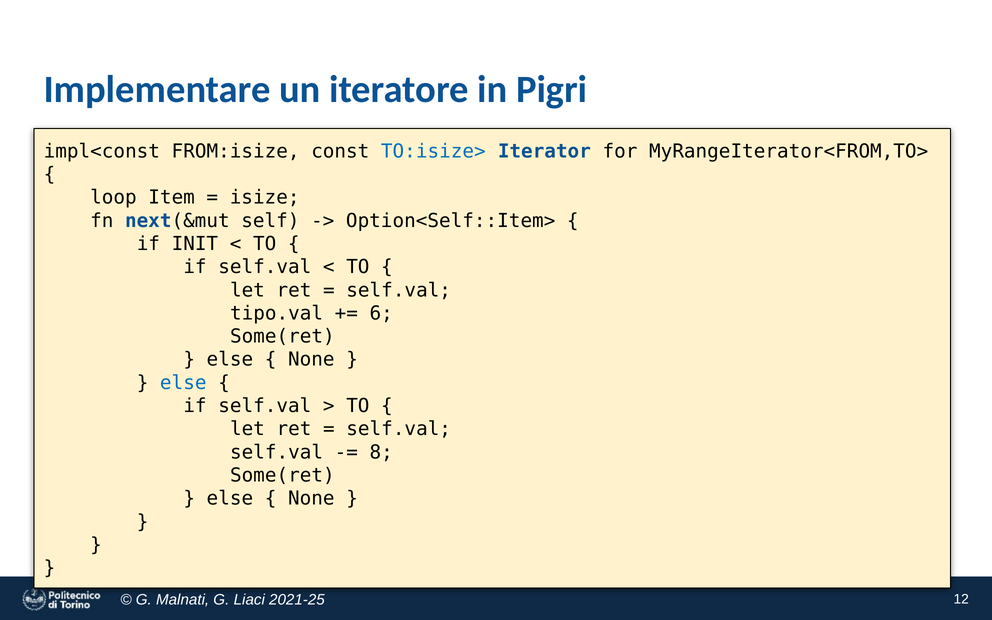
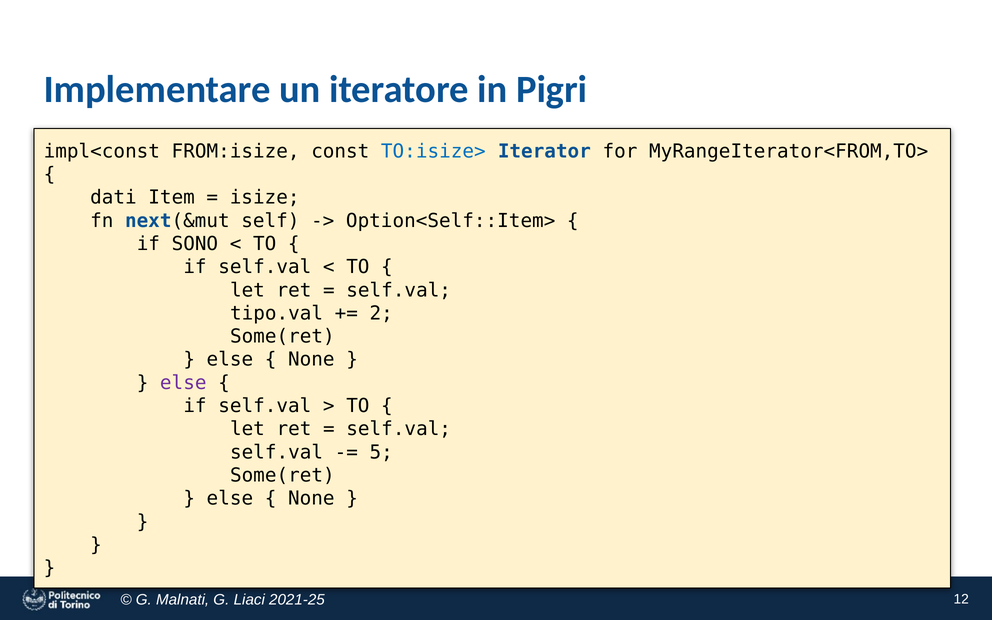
loop: loop -> dati (113, 198)
INIT: INIT -> SONO (195, 244)
6: 6 -> 2 (381, 313)
else colour: blue -> purple (183, 383)
8: 8 -> 5 (381, 452)
